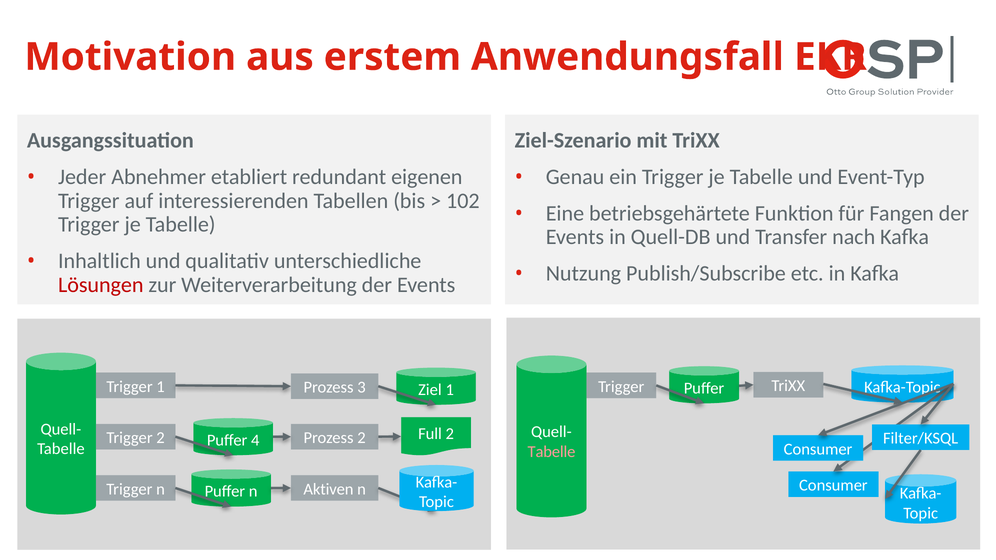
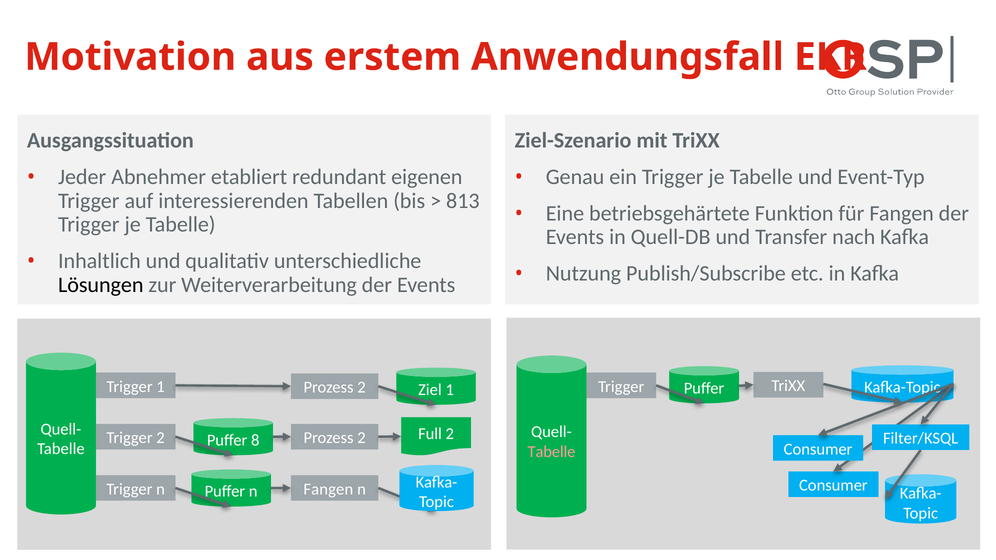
102: 102 -> 813 (463, 201)
Lösungen colour: red -> black (101, 285)
3: 3 -> 2 (362, 388)
4: 4 -> 8 (255, 440)
Aktiven: Aktiven -> Fangen (328, 489)
